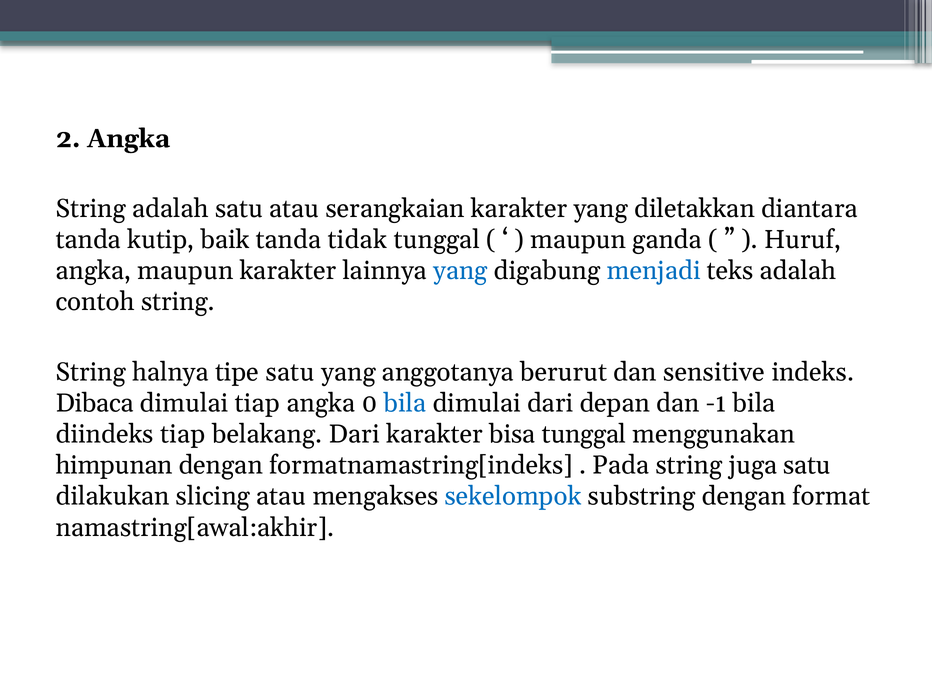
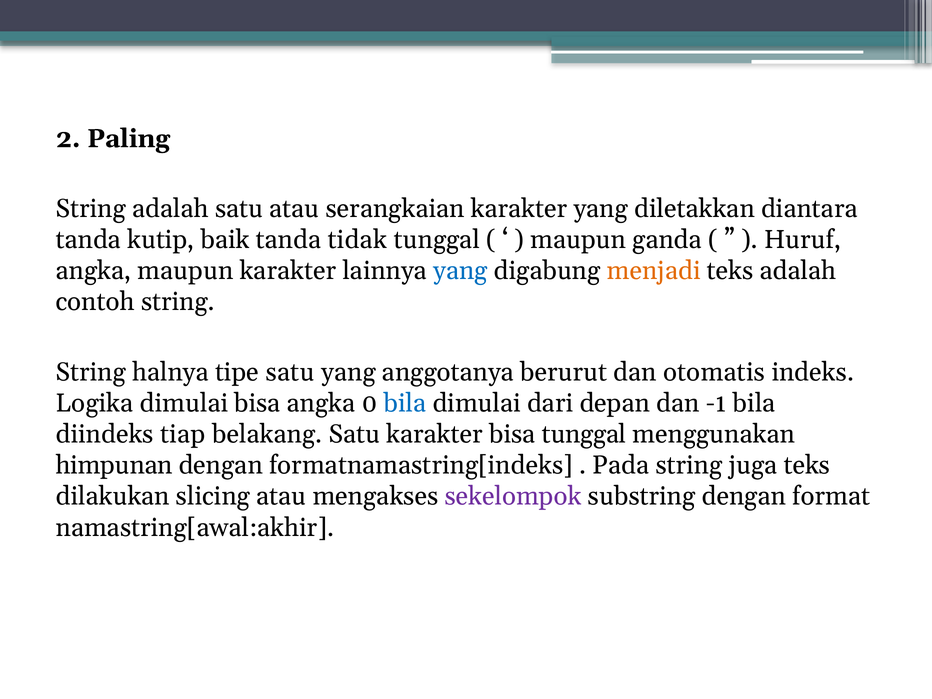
2 Angka: Angka -> Paling (128, 139)
menjadi colour: blue -> orange (654, 271)
sensitive: sensitive -> otomatis (714, 372)
Dibaca: Dibaca -> Logika (95, 403)
dimulai tiap: tiap -> bisa (257, 403)
belakang Dari: Dari -> Satu (354, 434)
juga satu: satu -> teks (807, 465)
sekelompok colour: blue -> purple (513, 496)
